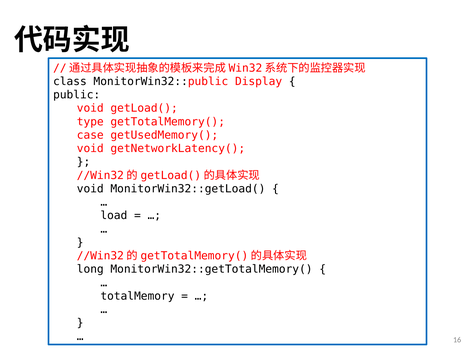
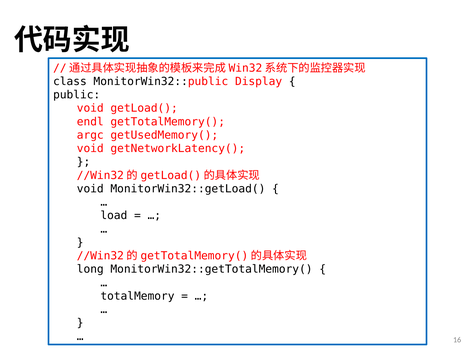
type: type -> endl (90, 122)
case: case -> argc (90, 135)
